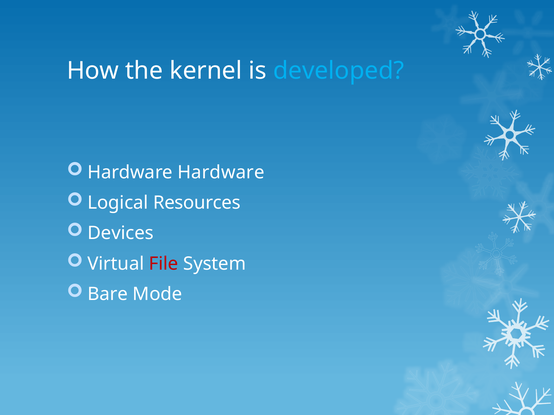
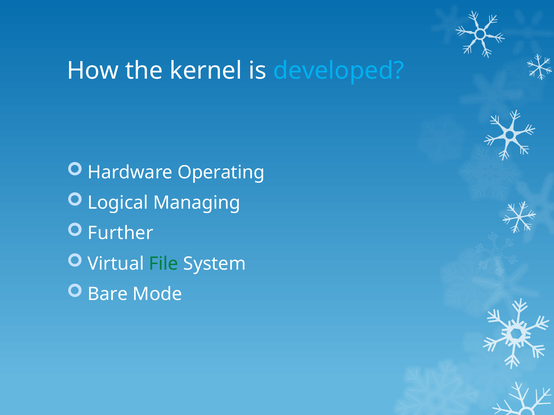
Hardware Hardware: Hardware -> Operating (221, 173)
Resources: Resources -> Managing (197, 203)
Devices: Devices -> Further (121, 233)
File colour: red -> green (164, 264)
